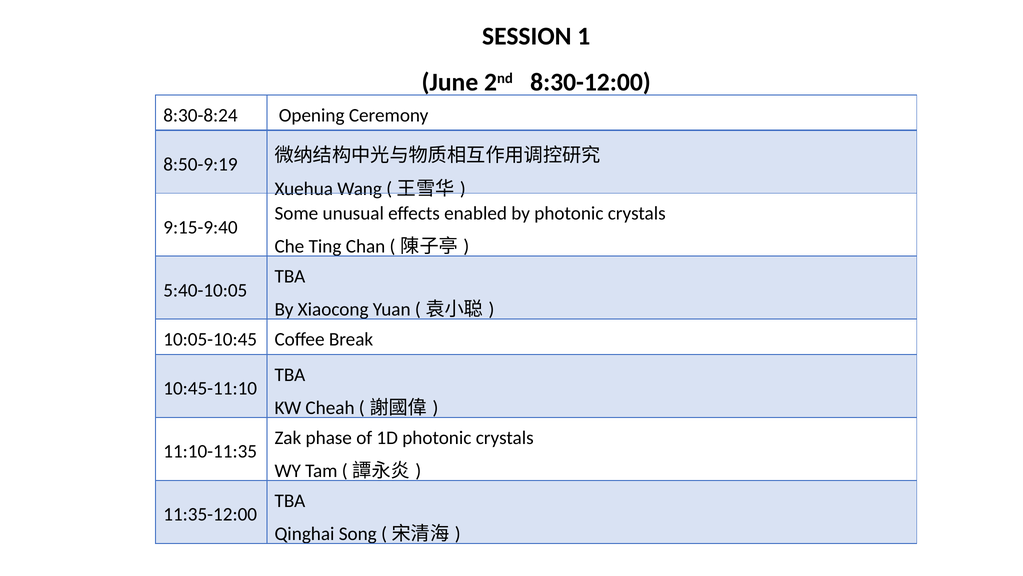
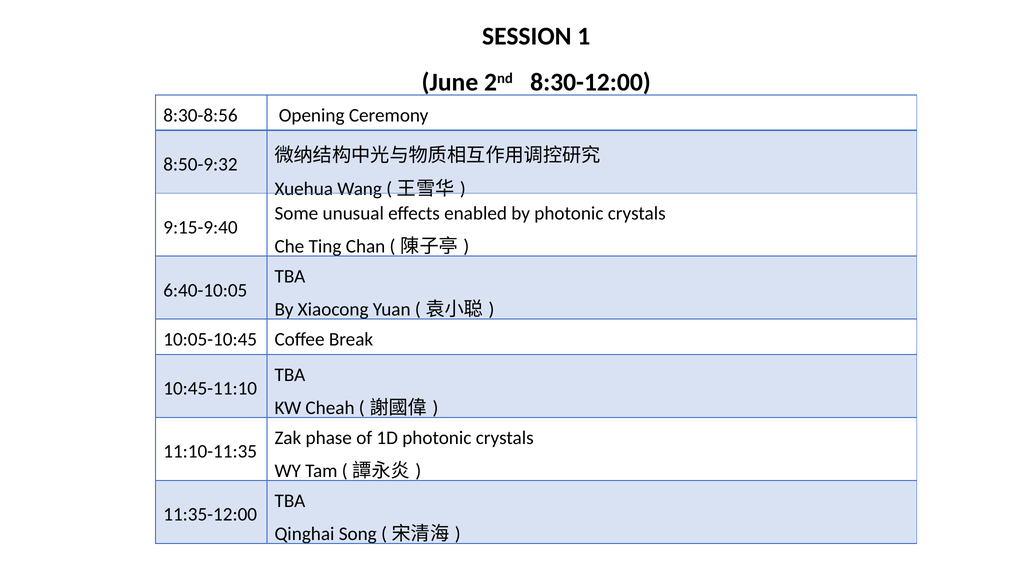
8:30-8:24: 8:30-8:24 -> 8:30-8:56 (200, 115)
8:50-9:19: 8:50-9:19 -> 8:50-9:32 (200, 164)
5:40-10:05: 5:40-10:05 -> 6:40-10:05 (205, 290)
